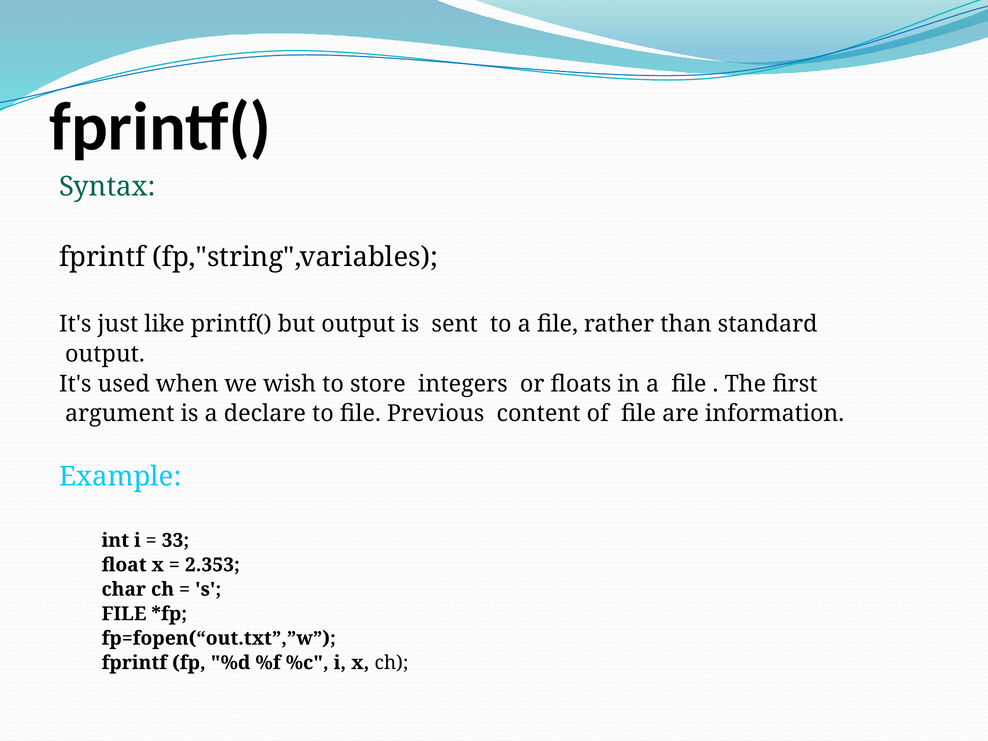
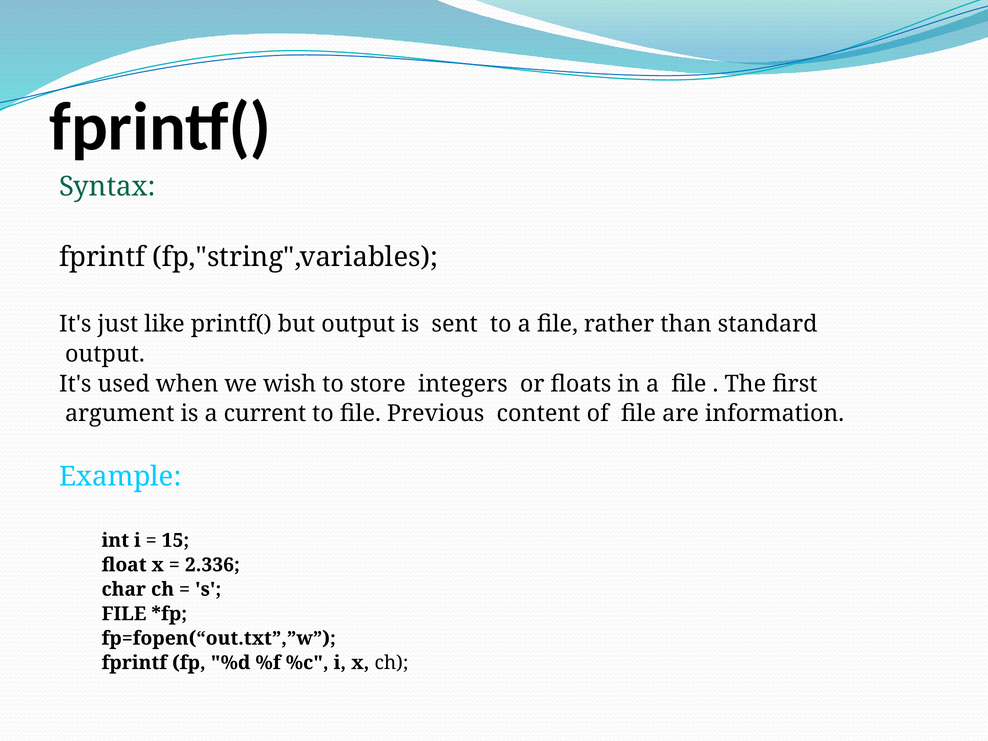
declare: declare -> current (265, 414)
33: 33 -> 15 (175, 540)
2.353: 2.353 -> 2.336 (212, 565)
